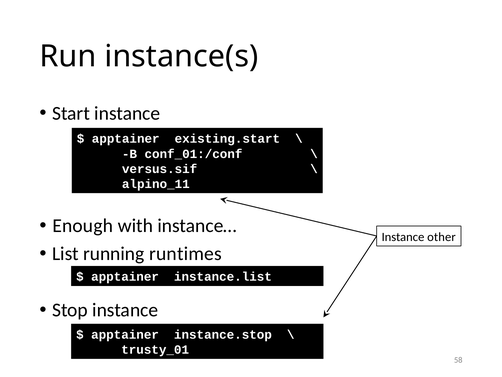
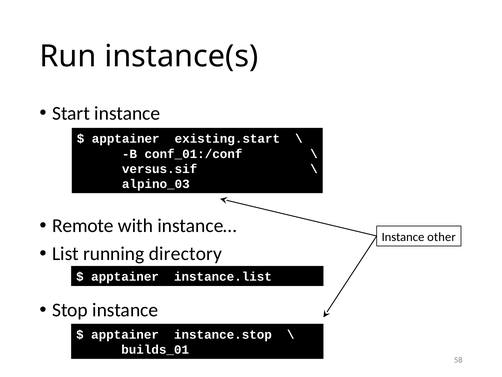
alpino_11: alpino_11 -> alpino_03 (156, 184)
Enough: Enough -> Remote (83, 225)
runtimes: runtimes -> directory (185, 253)
trusty_01: trusty_01 -> builds_01 (155, 349)
